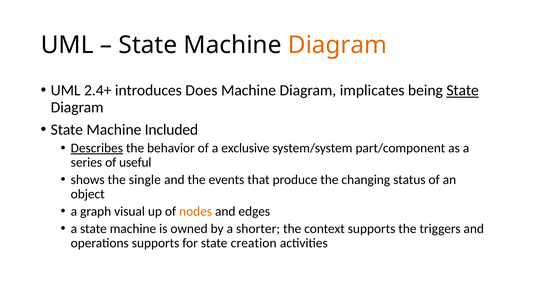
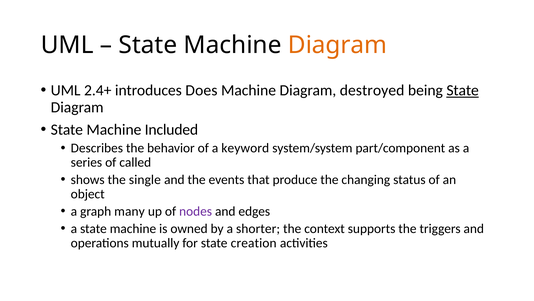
implicates: implicates -> destroyed (372, 90)
Describes underline: present -> none (97, 148)
exclusive: exclusive -> keyword (245, 148)
useful: useful -> called (135, 162)
visual: visual -> many (129, 211)
nodes colour: orange -> purple (196, 211)
operations supports: supports -> mutually (156, 243)
